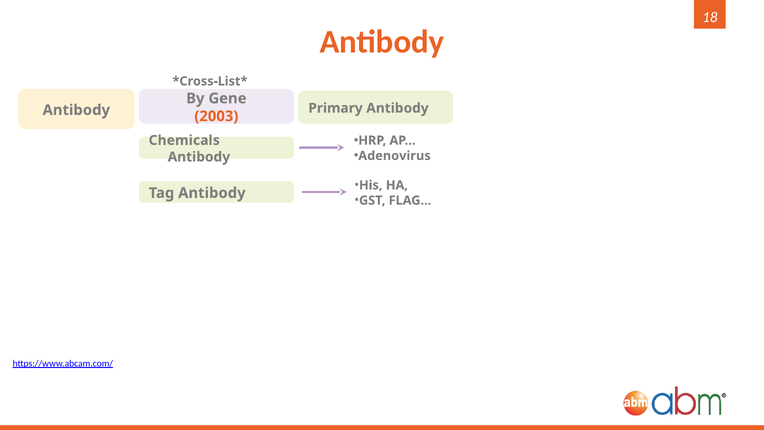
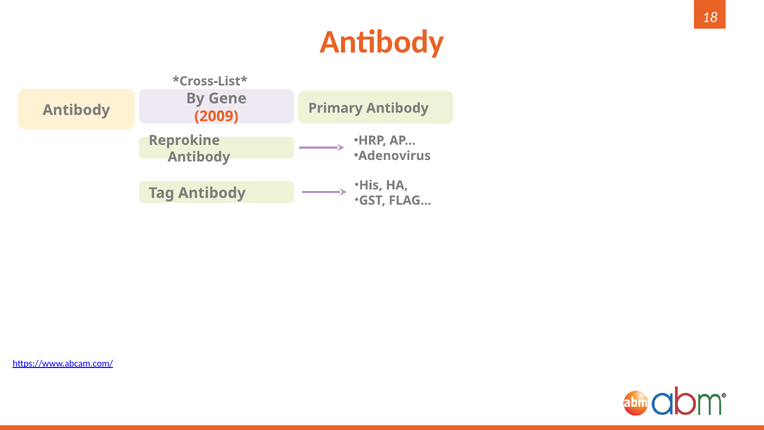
2003: 2003 -> 2009 (216, 116)
Chemicals: Chemicals -> Reprokine (184, 140)
